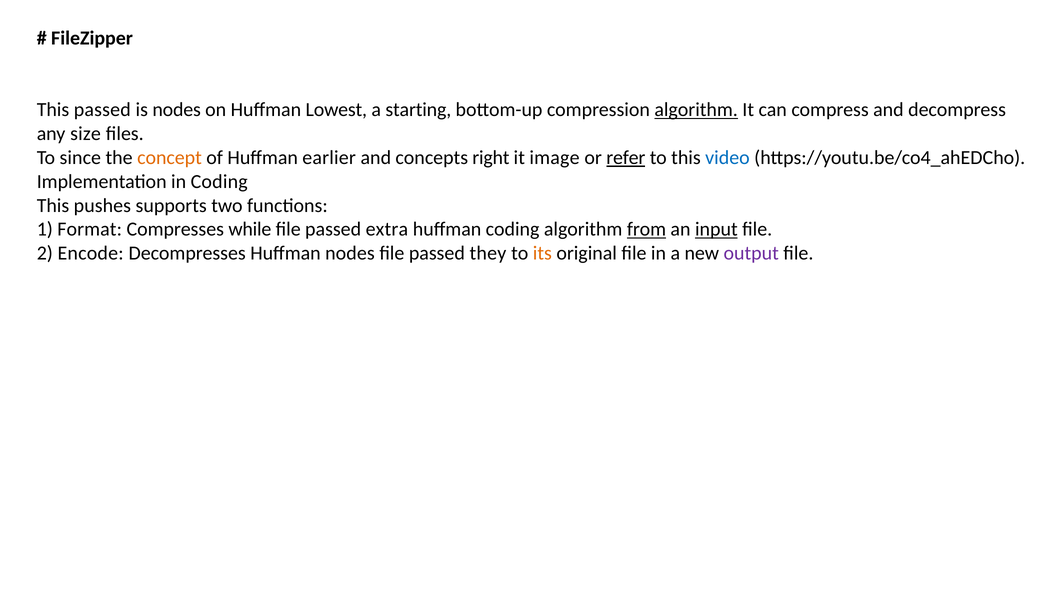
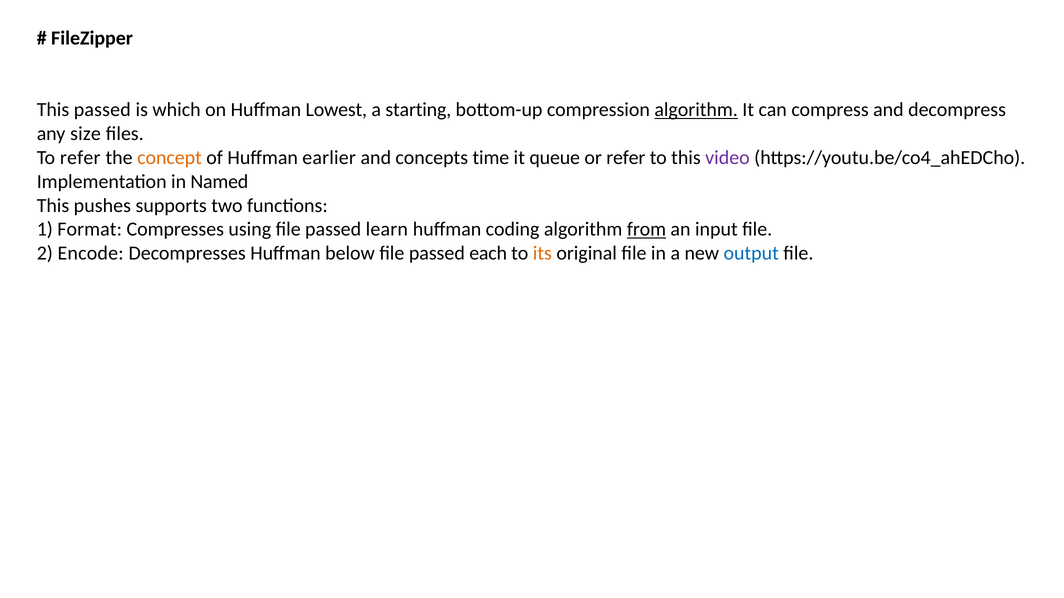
is nodes: nodes -> which (177, 110)
To since: since -> refer (80, 158)
right: right -> time (491, 158)
image: image -> queue (555, 158)
refer underline: present -> none (626, 158)
video colour: blue -> purple (727, 158)
in Coding: Coding -> Named (219, 182)
while: while -> using (250, 230)
extra: extra -> learn (387, 230)
input underline: present -> none (716, 230)
Huffman nodes: nodes -> below (350, 254)
they: they -> each (488, 254)
output colour: purple -> blue (751, 254)
